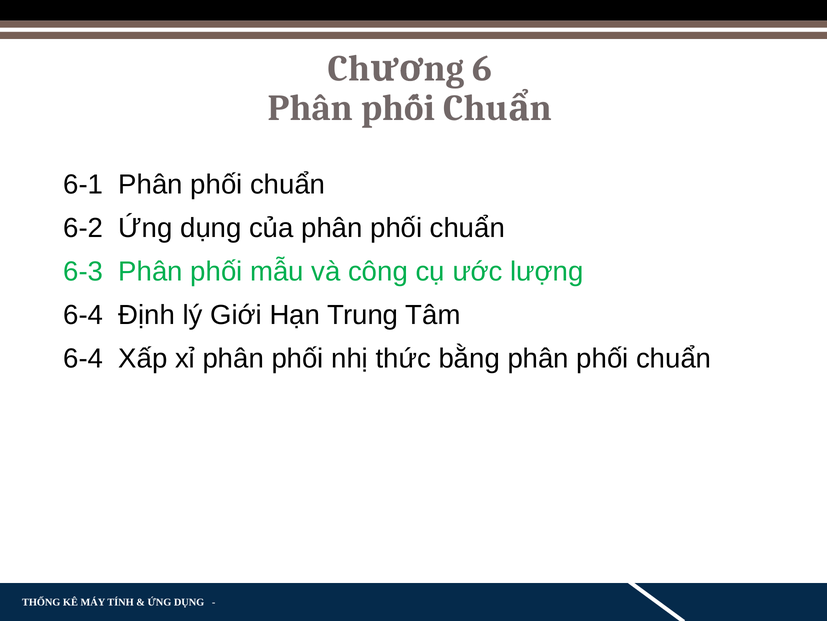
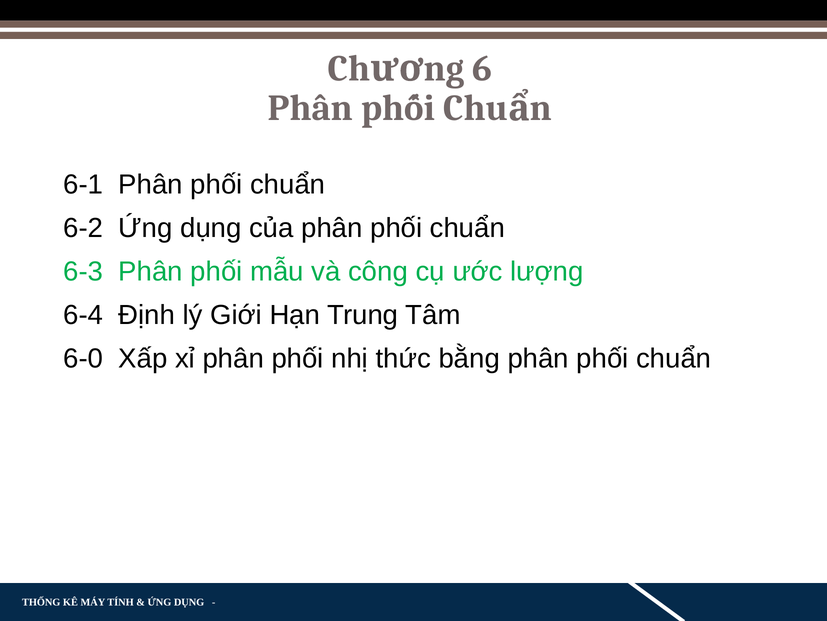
6-4: 6-4 -> 6-0 (83, 358)
